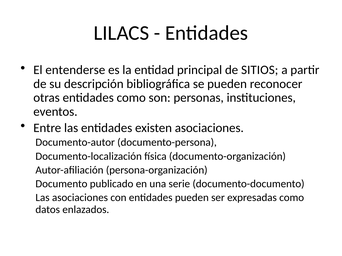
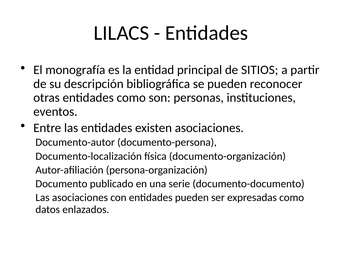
entenderse: entenderse -> monografía (75, 70)
